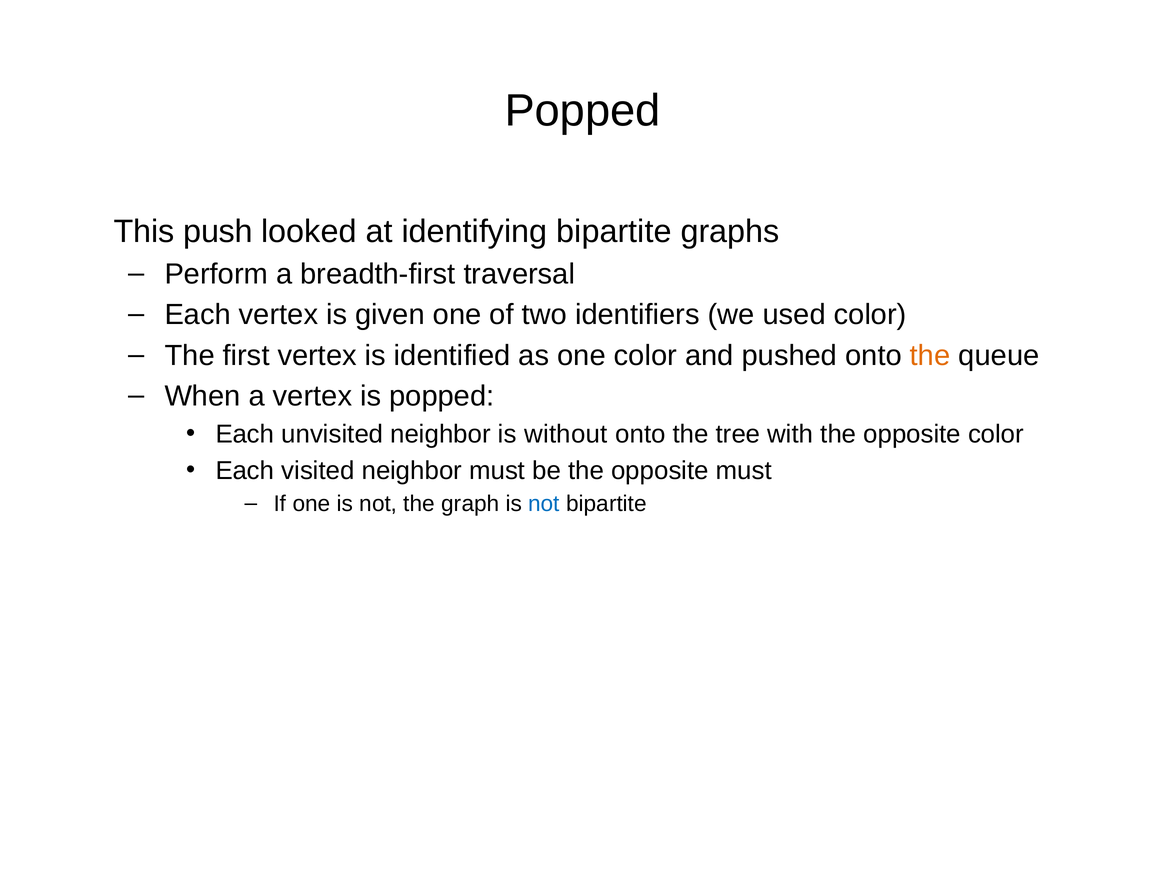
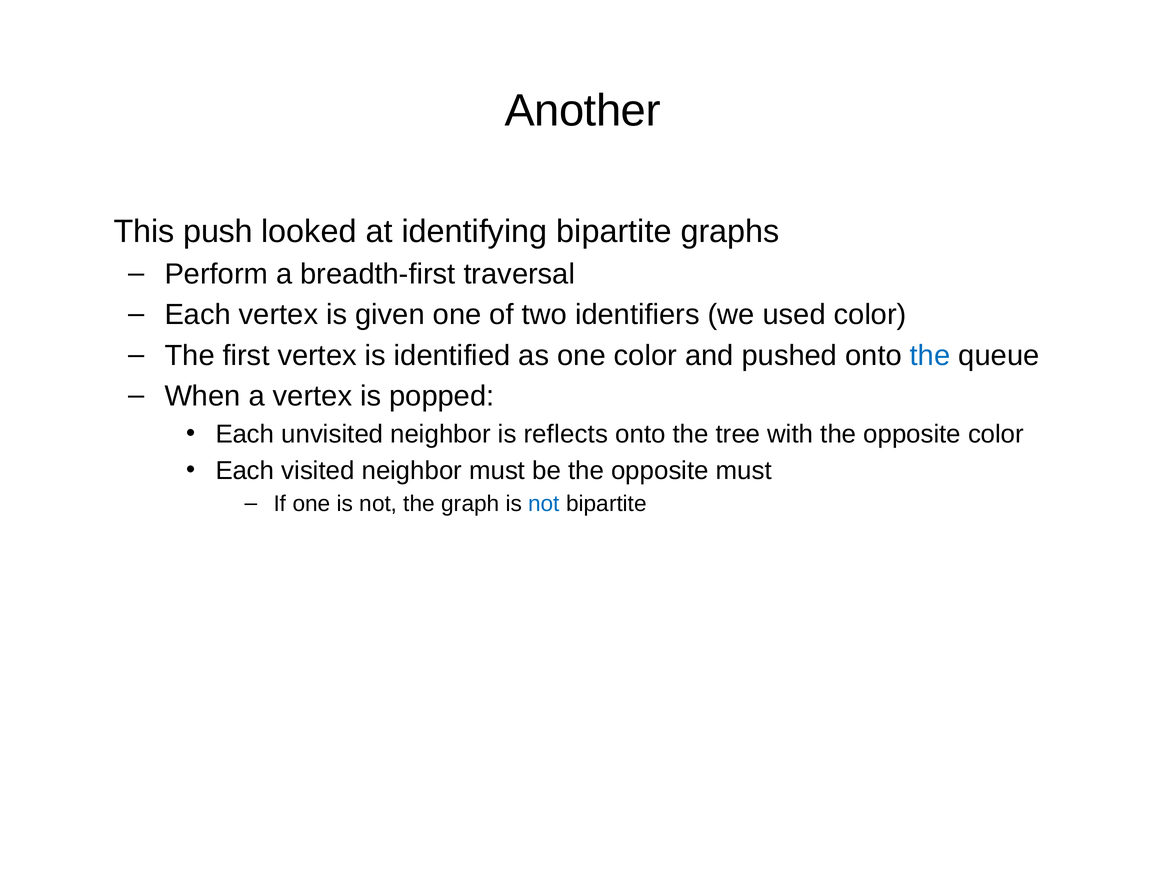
Popped: Popped -> Another (583, 111)
the colour: orange -> blue (930, 355)
without: without -> reflects (566, 434)
